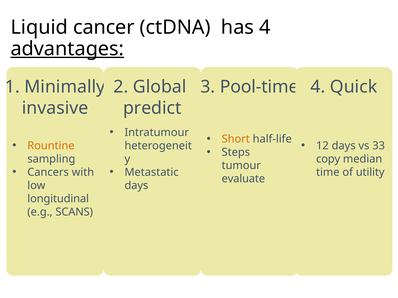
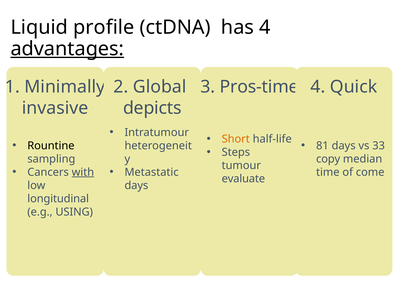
cancer: cancer -> profile (104, 27)
Pool-time: Pool-time -> Pros-time (259, 87)
predict: predict -> depicts (152, 108)
Rountine colour: orange -> black (51, 146)
12: 12 -> 81 (322, 146)
with underline: none -> present (83, 172)
utility: utility -> come (370, 172)
SCANS: SCANS -> USING (74, 212)
